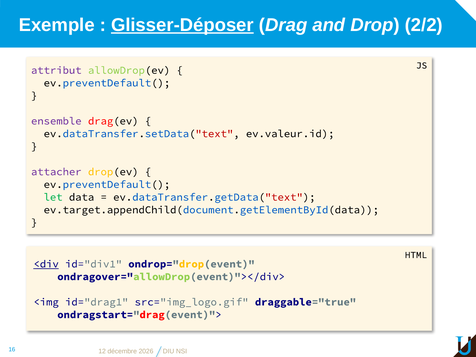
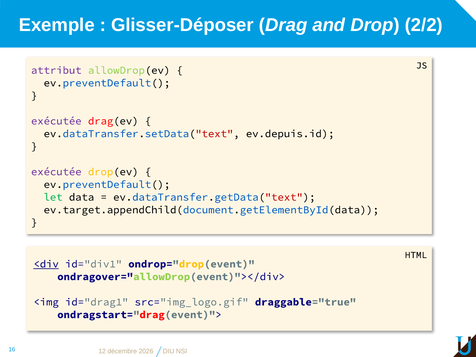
Glisser-Déposer underline: present -> none (182, 25)
ensemble: ensemble -> exécutée (56, 121)
ev.valeur.id: ev.valeur.id -> ev.depuis.id (290, 134)
attacher: attacher -> exécutée (56, 172)
